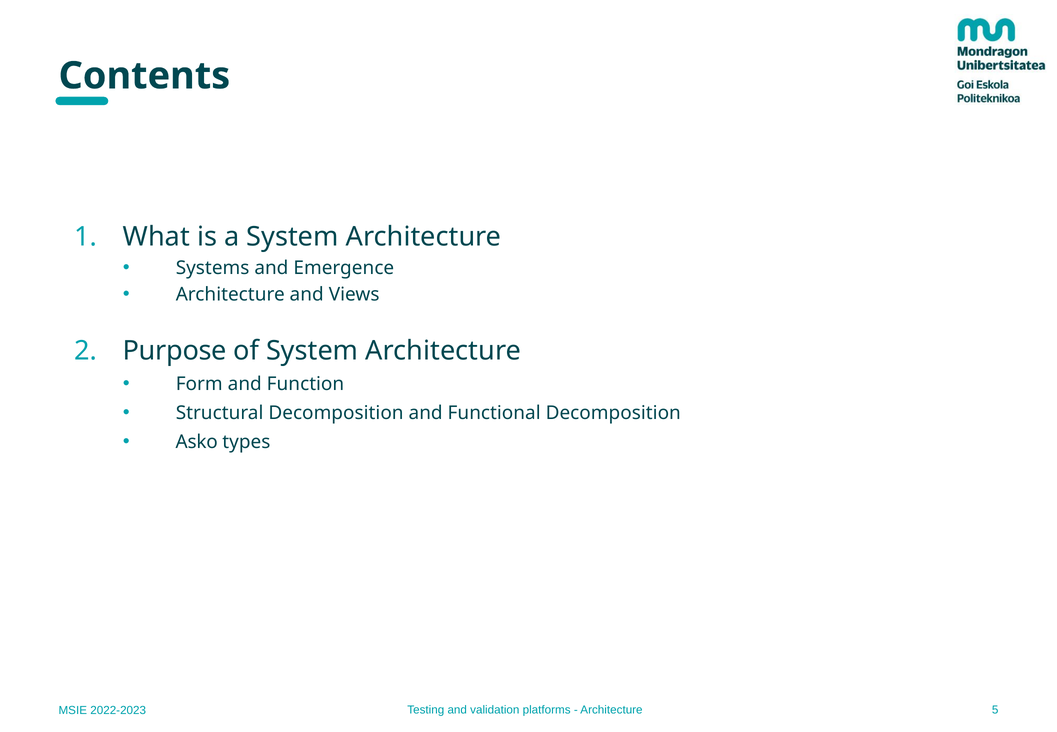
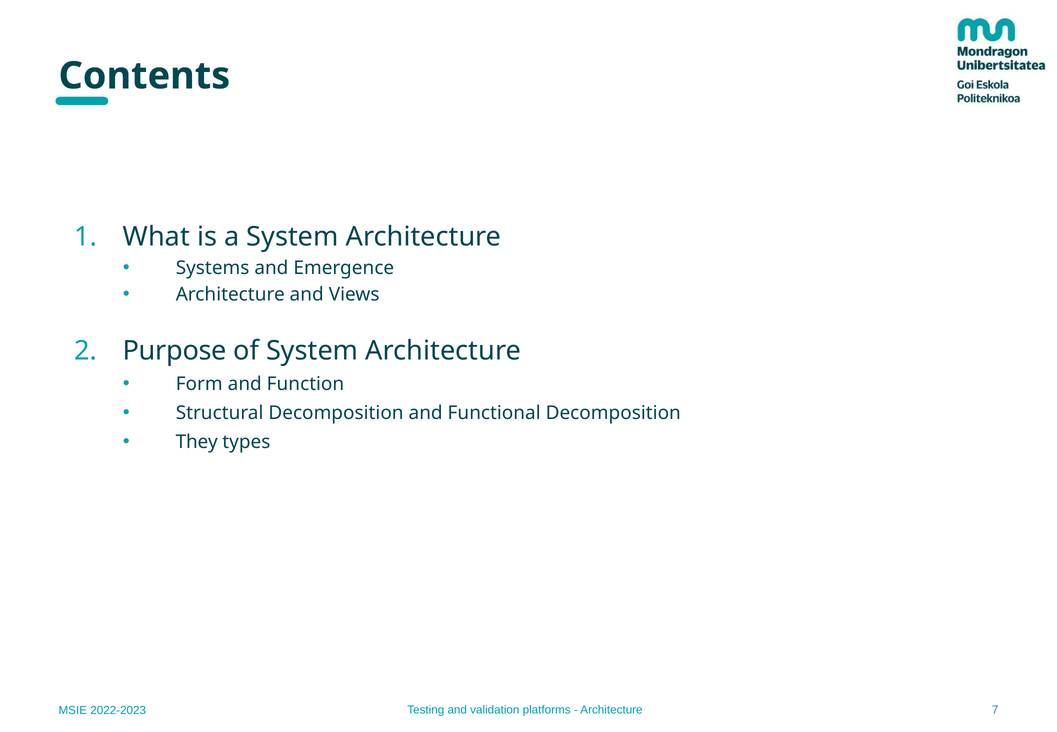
Asko: Asko -> They (197, 442)
5: 5 -> 7 (995, 710)
